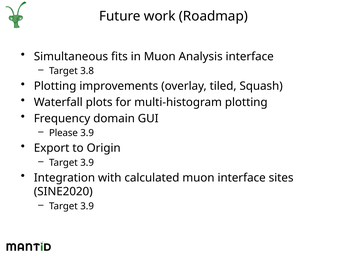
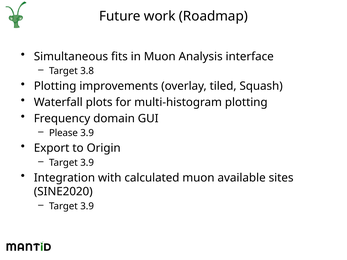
muon interface: interface -> available (242, 178)
